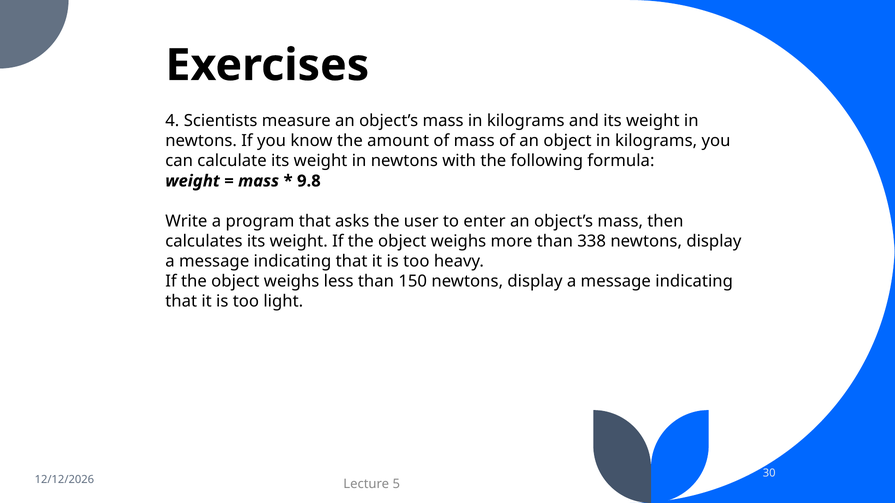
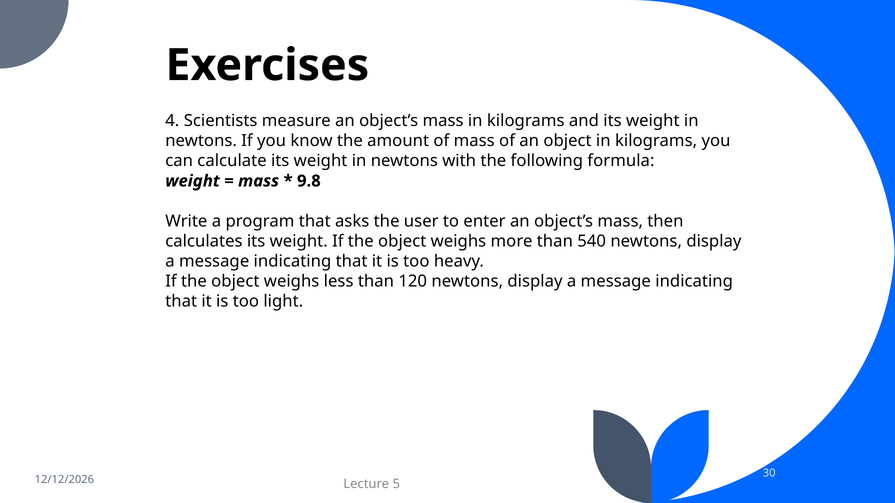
338: 338 -> 540 (592, 241)
150: 150 -> 120 (413, 282)
